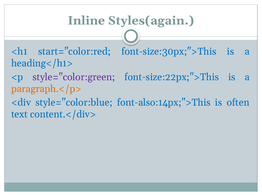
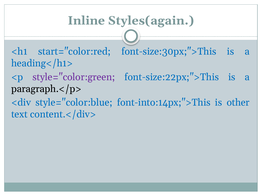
paragraph.</p> colour: orange -> black (46, 89)
font-also:14px;">This: font-also:14px;">This -> font-into:14px;">This (164, 103)
often: often -> other (238, 103)
